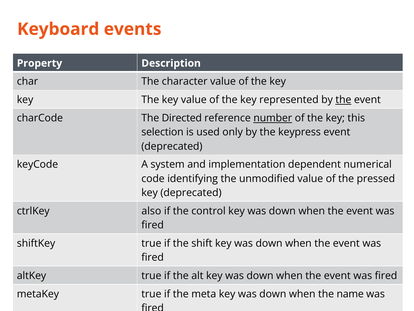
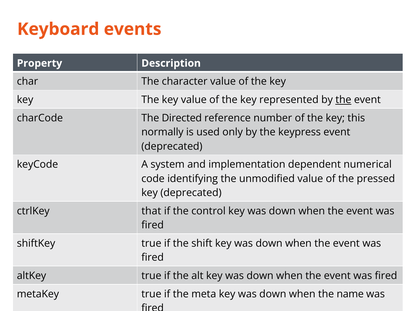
number underline: present -> none (273, 118)
selection: selection -> normally (162, 132)
also: also -> that (151, 211)
